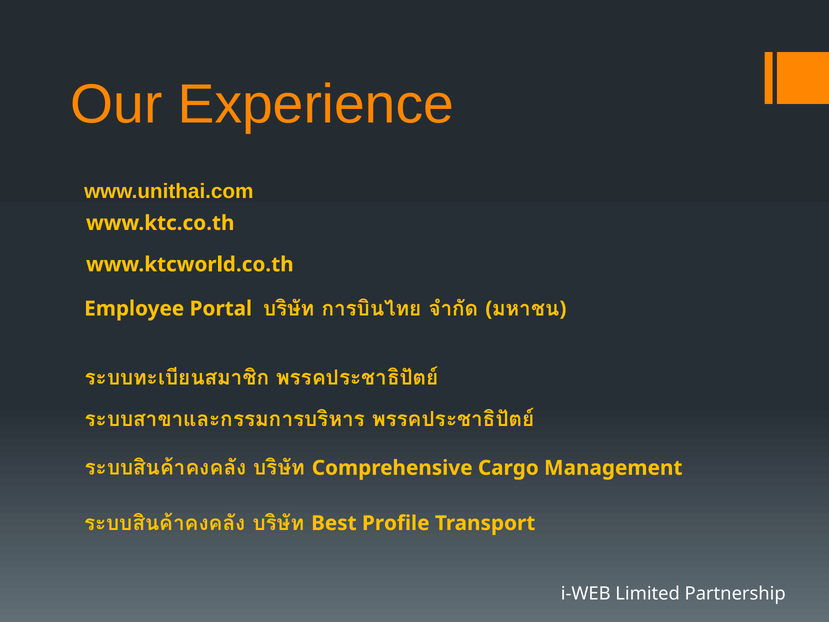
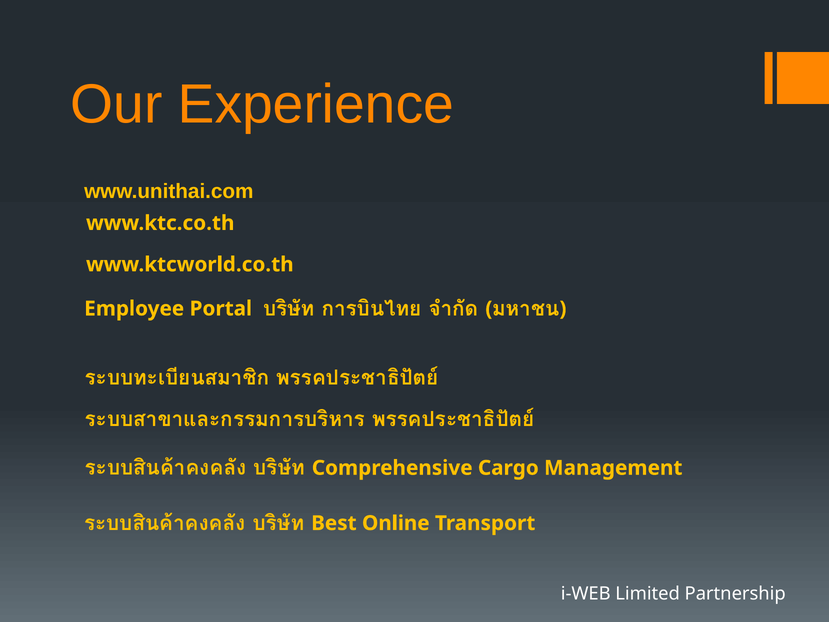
Profile: Profile -> Online (396, 523)
